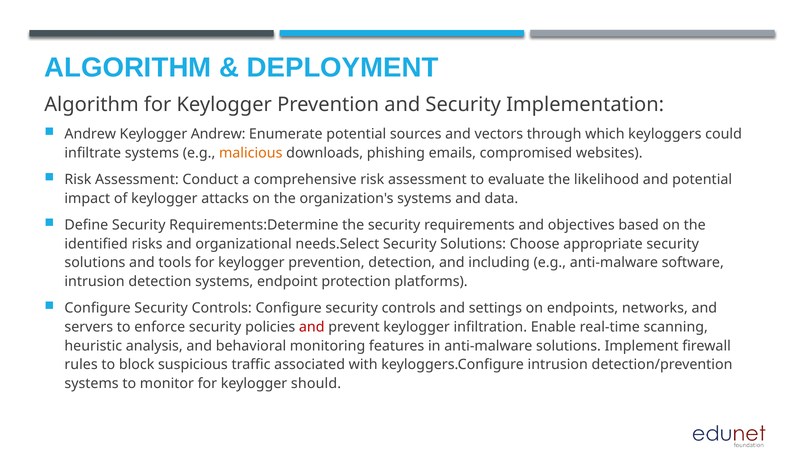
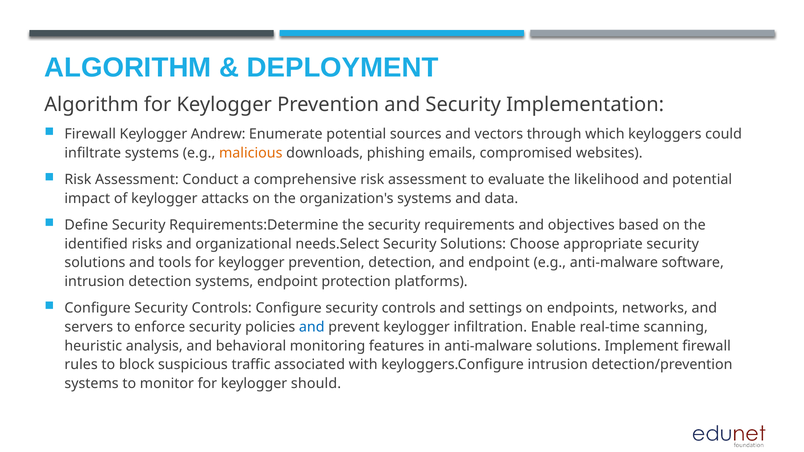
Andrew: Andrew -> Firewall (90, 134)
and including: including -> endpoint (499, 263)
and colour: red -> blue (312, 327)
